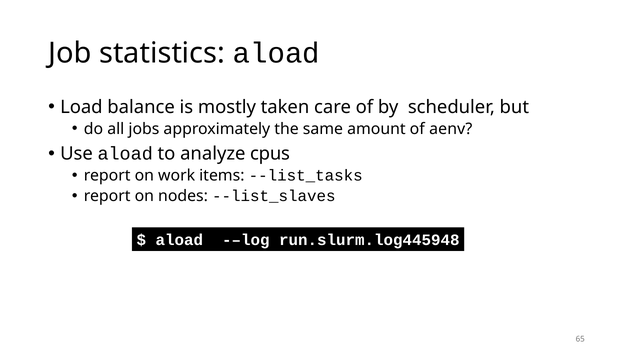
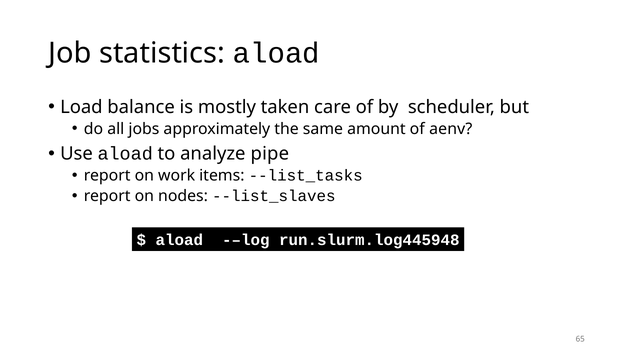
cpus: cpus -> pipe (270, 154)
